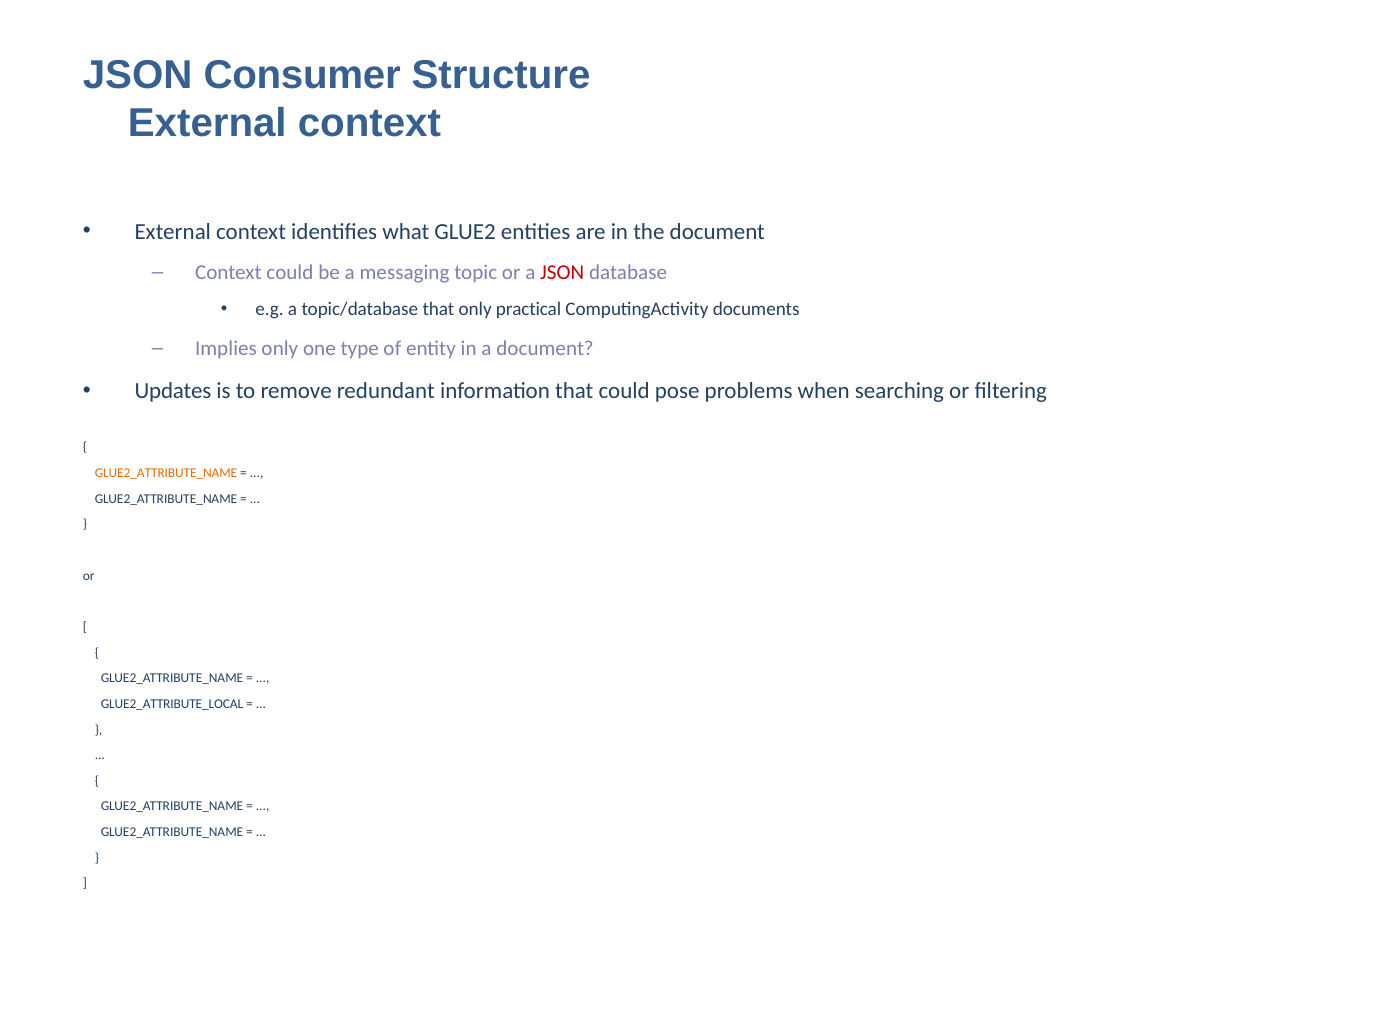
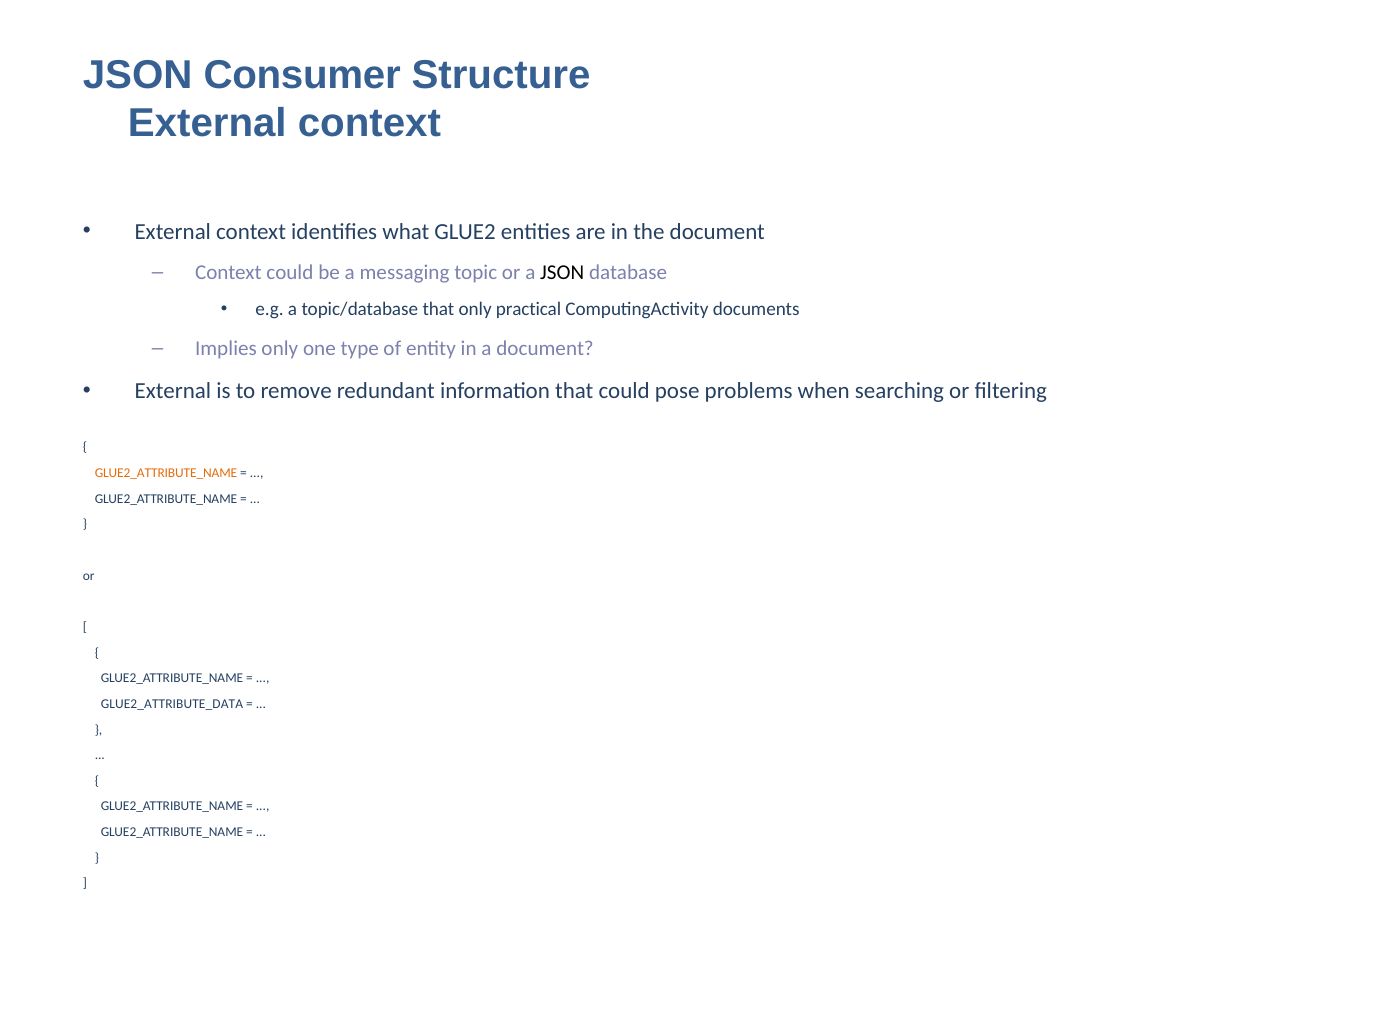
JSON colour: red -> black (562, 273)
Updates: Updates -> External (173, 391)
GLUE2_ATTRIBUTE_LOCAL: GLUE2_ATTRIBUTE_LOCAL -> GLUE2_ATTRIBUTE_DATA (172, 704)
